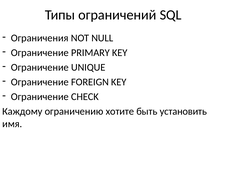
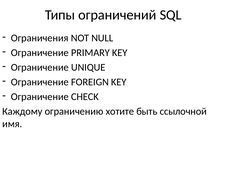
установить: установить -> ссылочной (183, 111)
